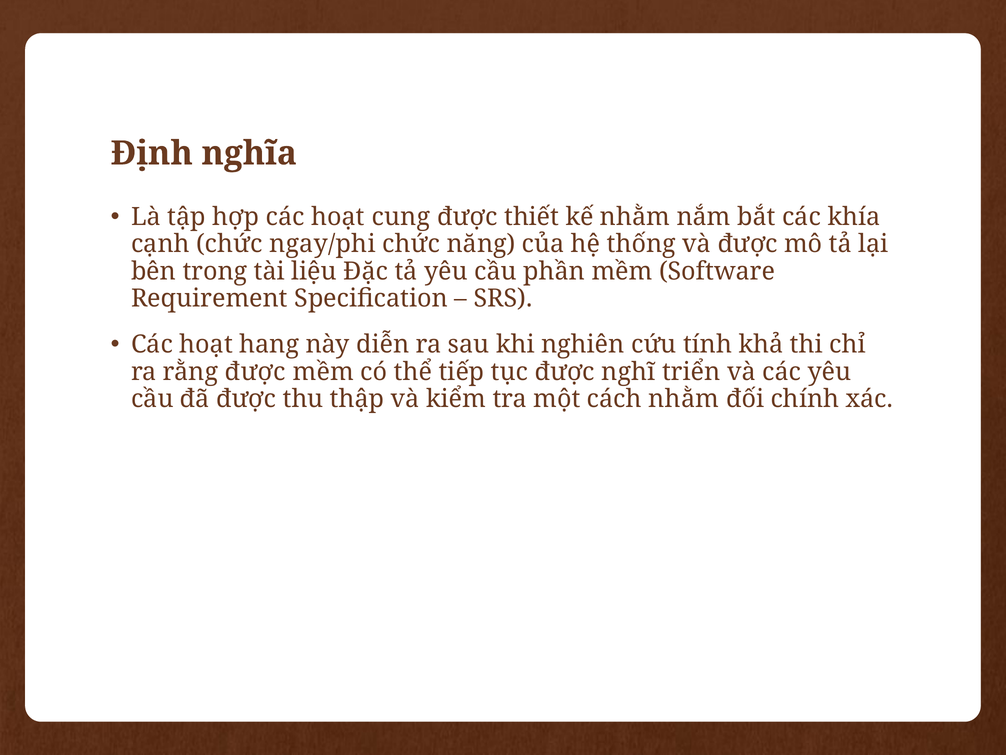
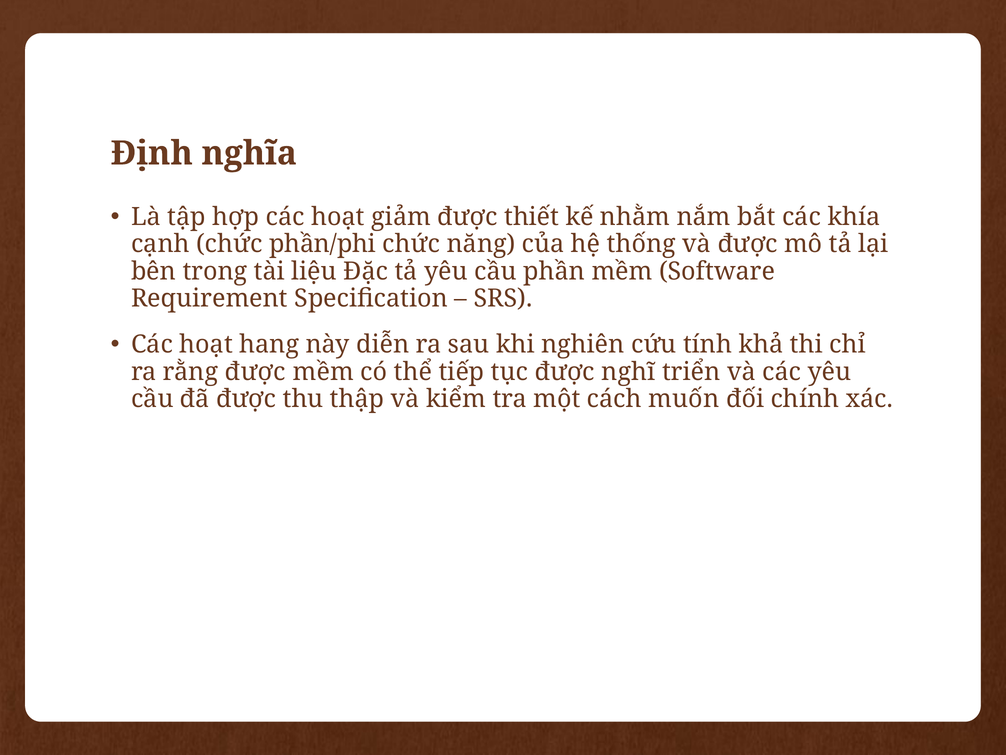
cung: cung -> giảm (401, 217)
ngay/phi: ngay/phi -> phần/phi (323, 244)
cách nhằm: nhằm -> muốn (684, 399)
